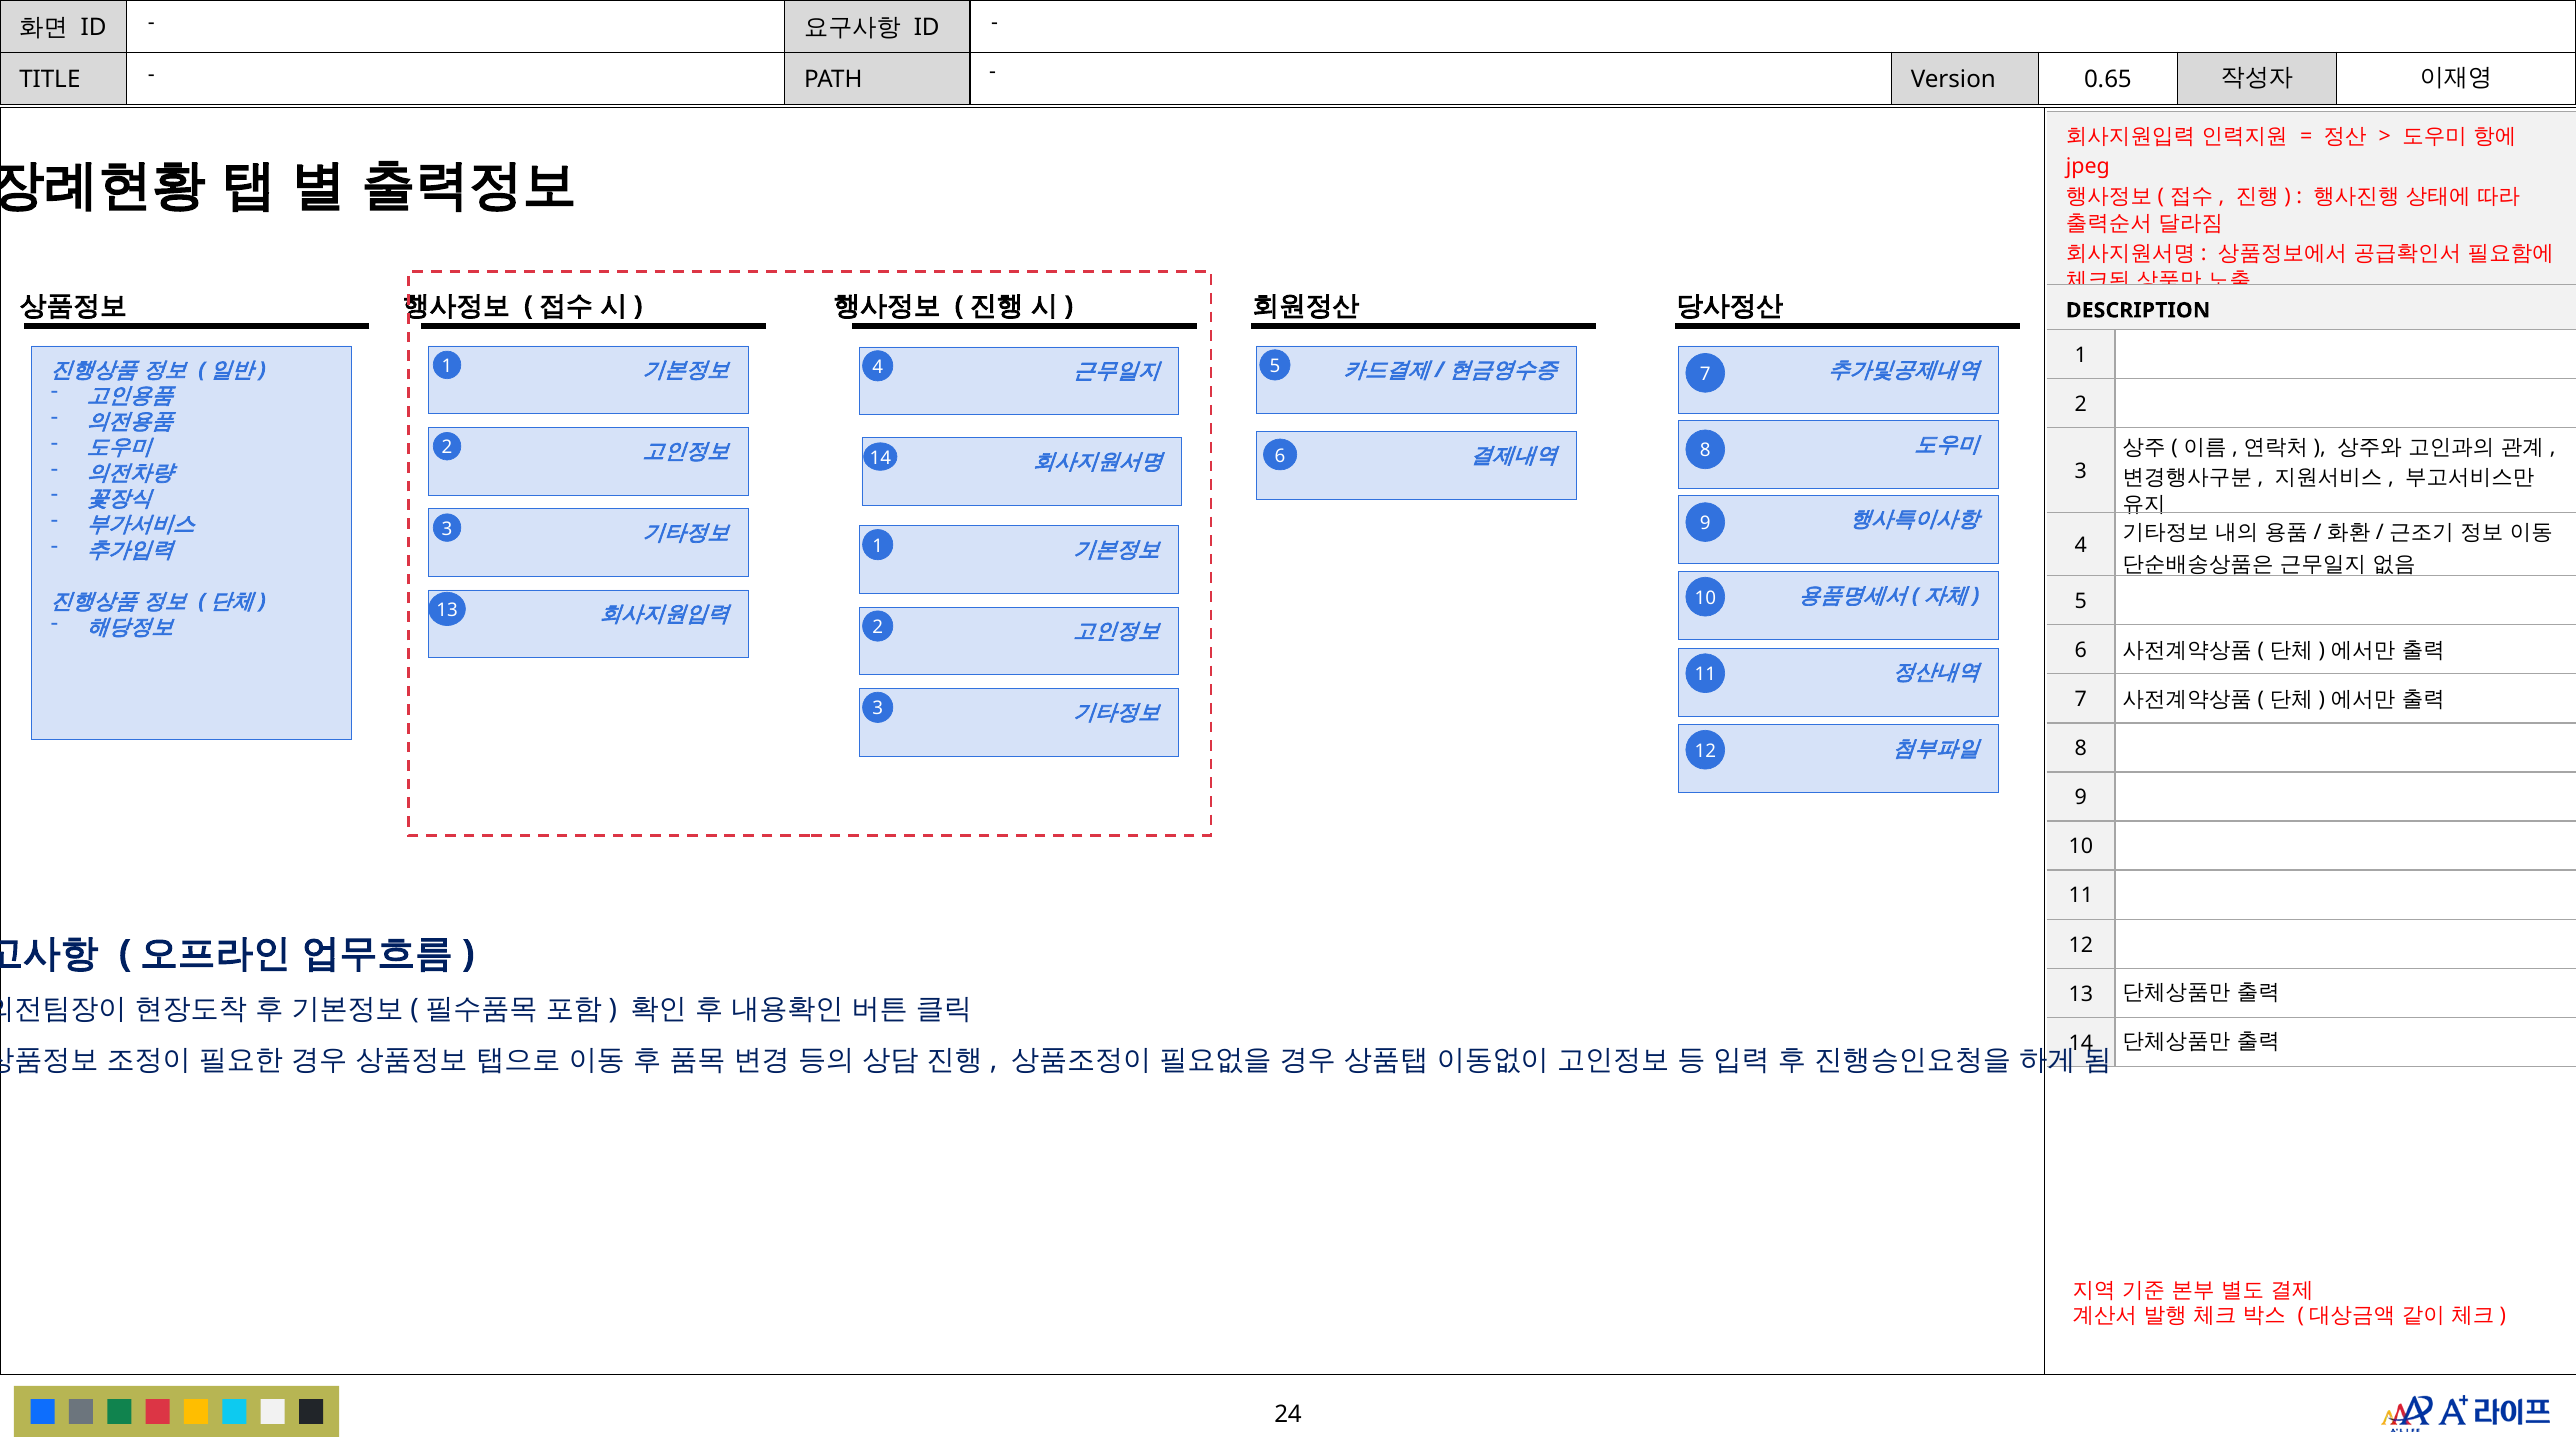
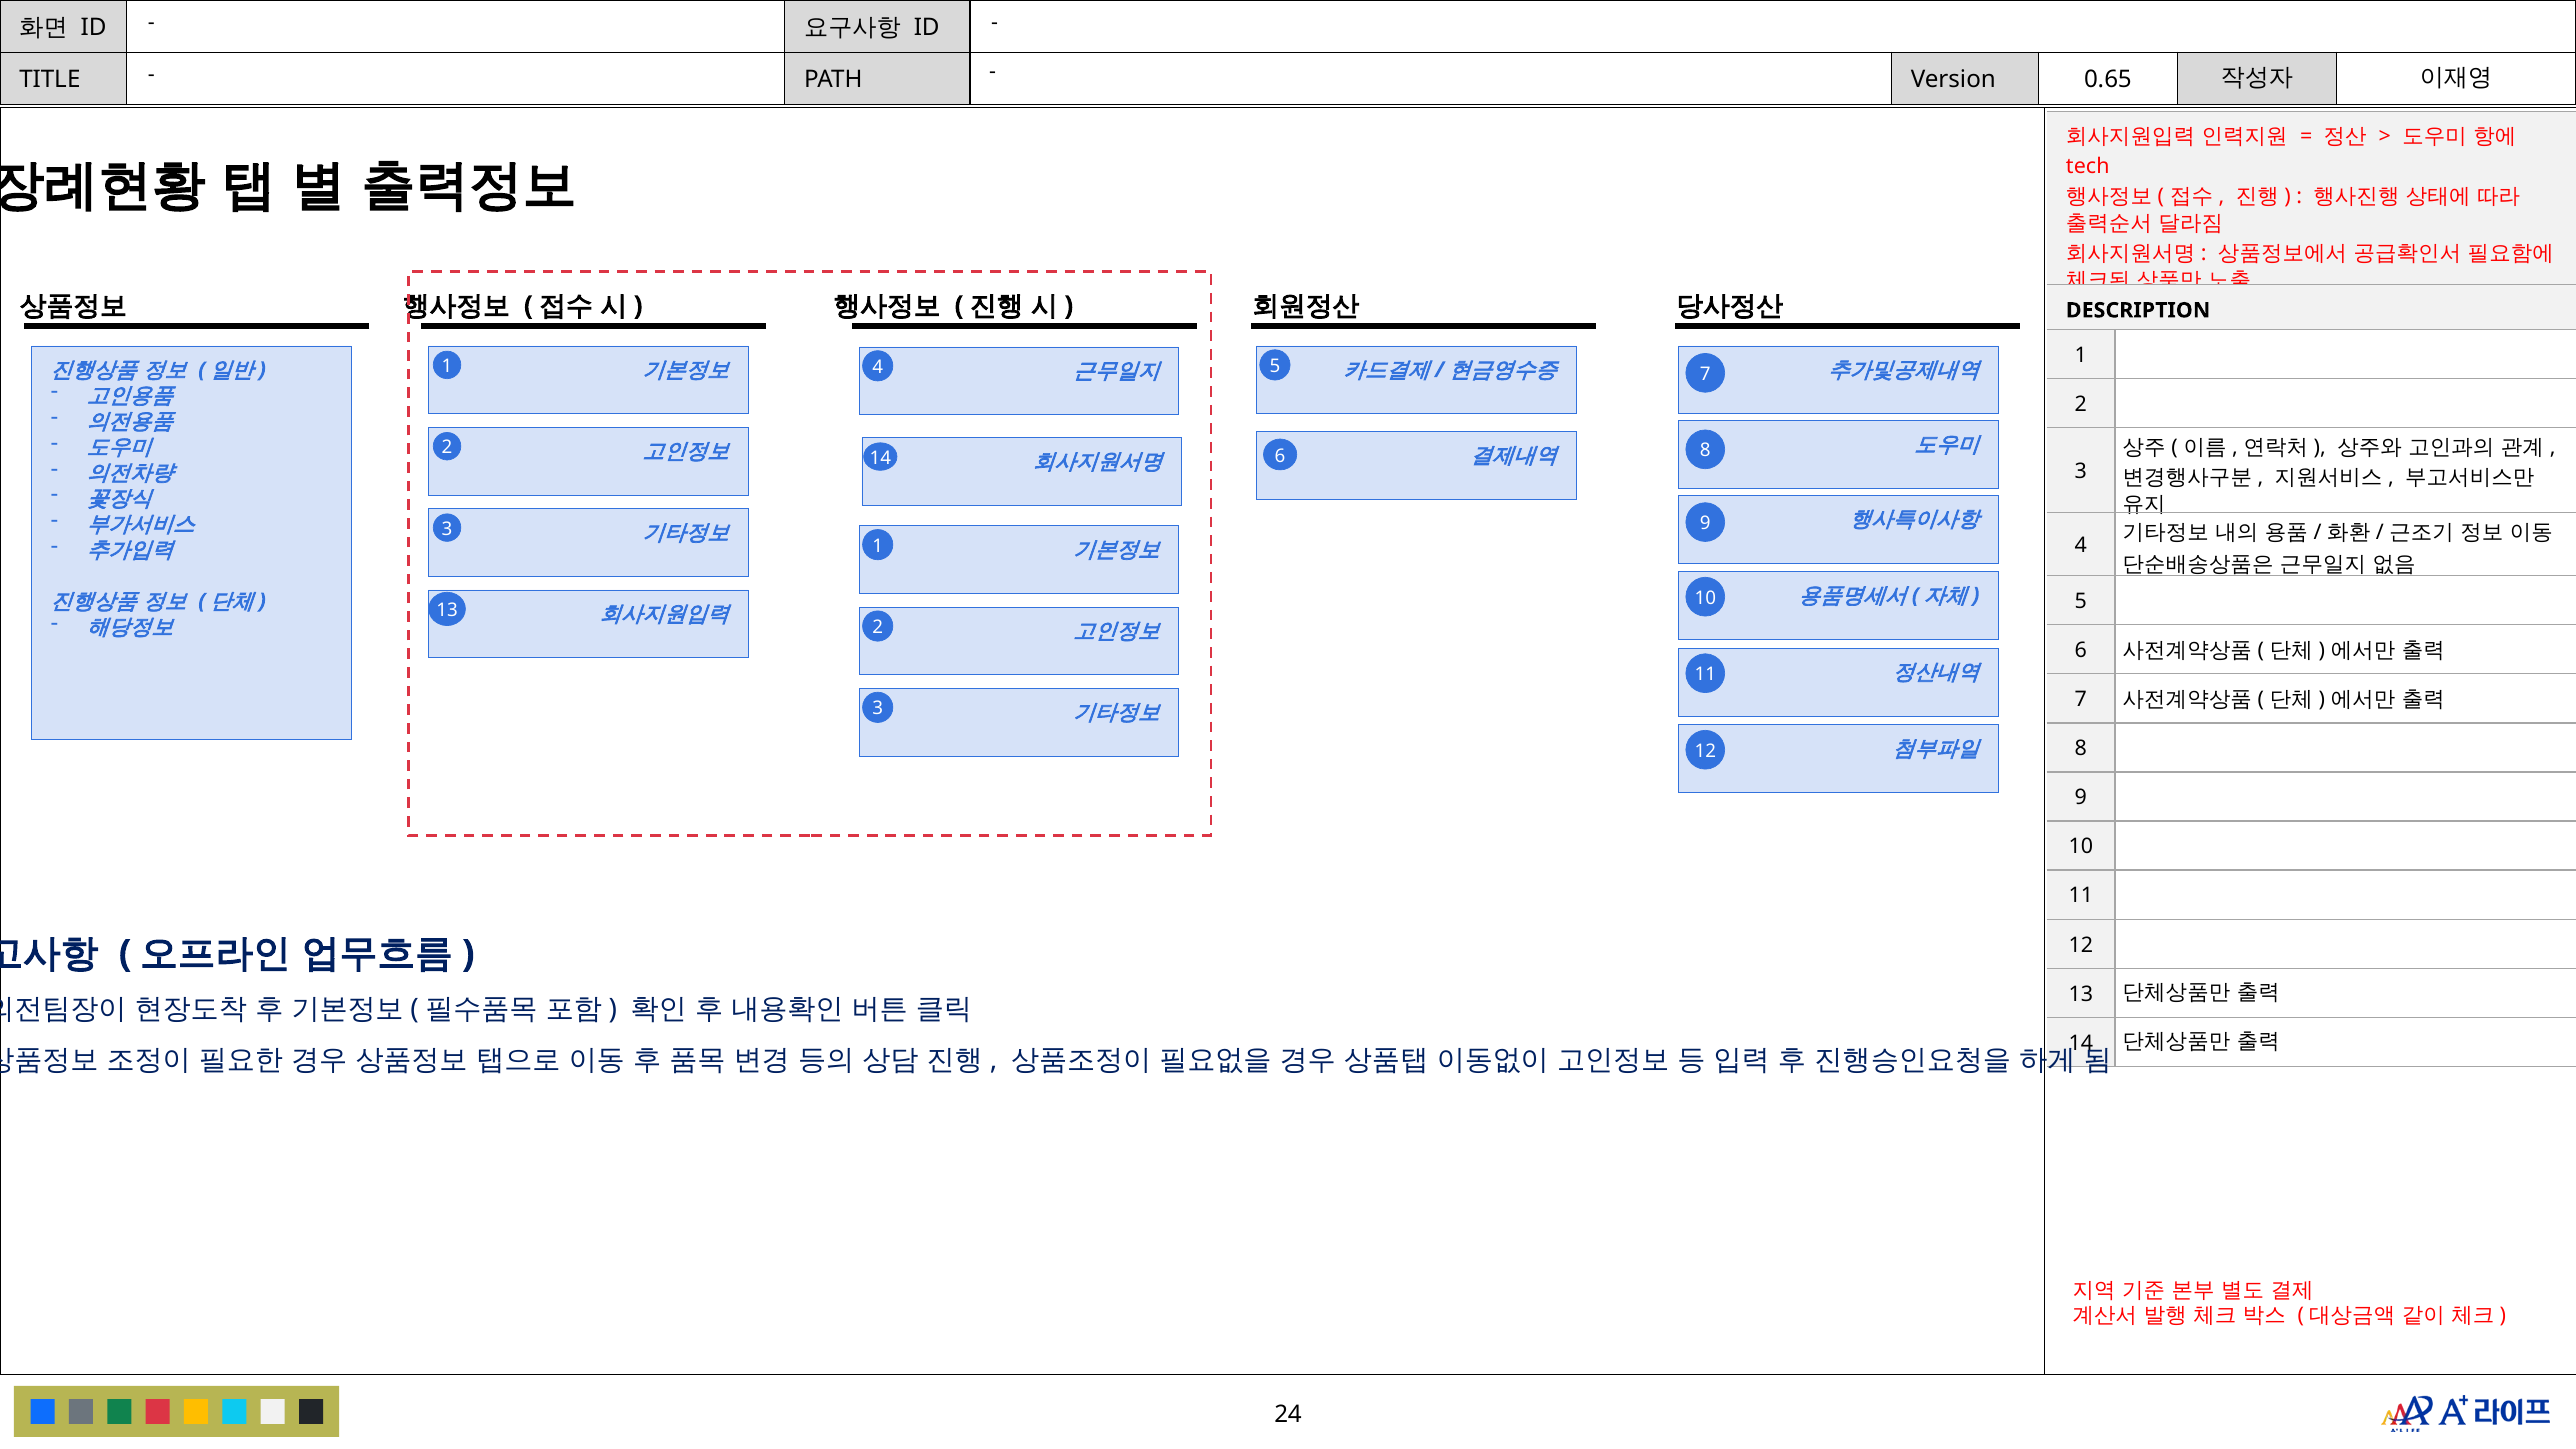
jpeg: jpeg -> tech (2088, 167)
